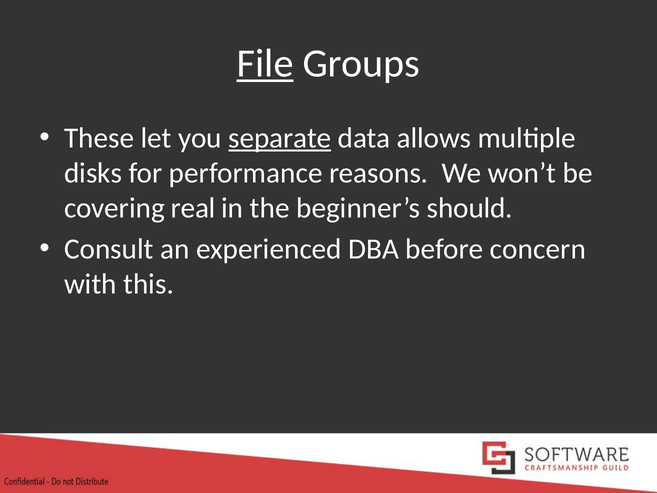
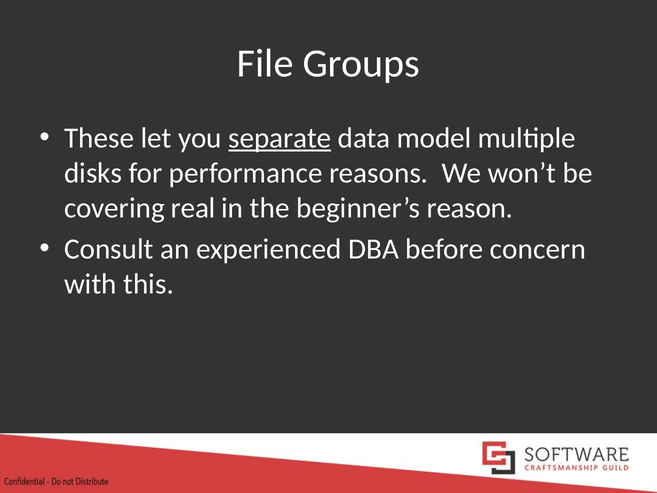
File underline: present -> none (265, 64)
allows: allows -> model (434, 138)
should: should -> reason (470, 208)
